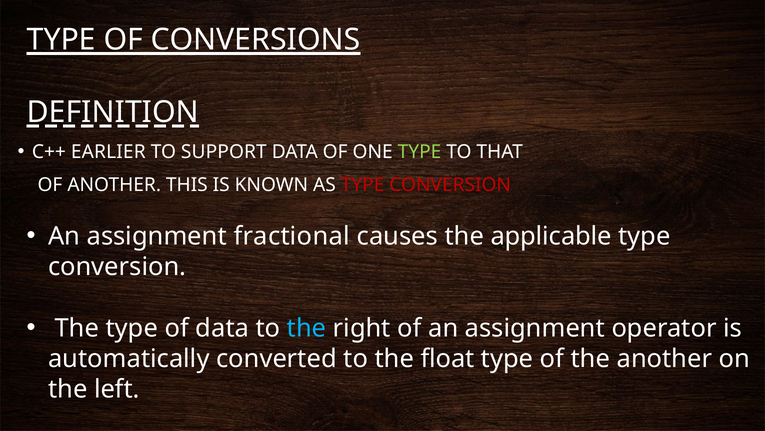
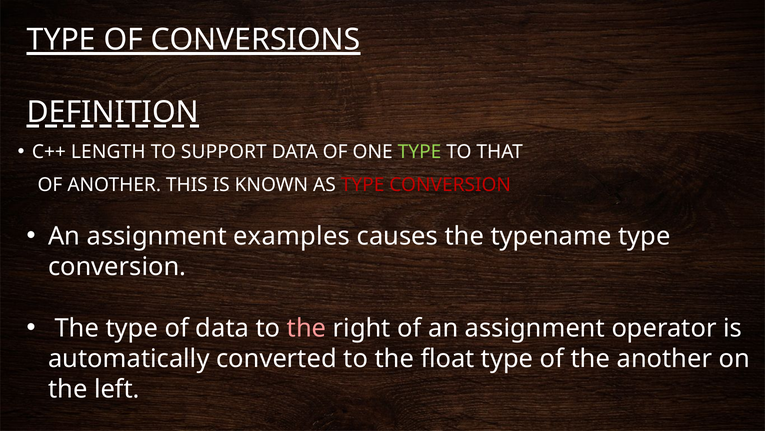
EARLIER: EARLIER -> LENGTH (108, 151)
fractional: fractional -> examples (292, 236)
applicable: applicable -> typename (551, 236)
the colour: light blue -> pink (307, 328)
